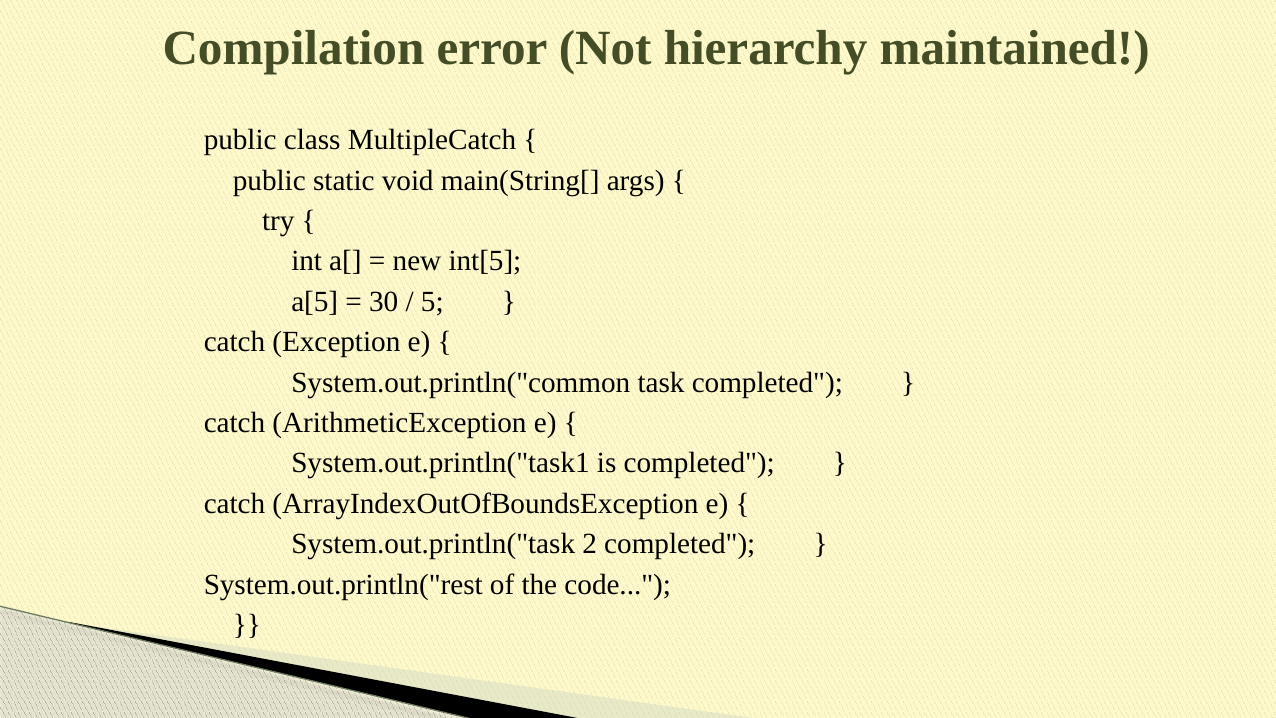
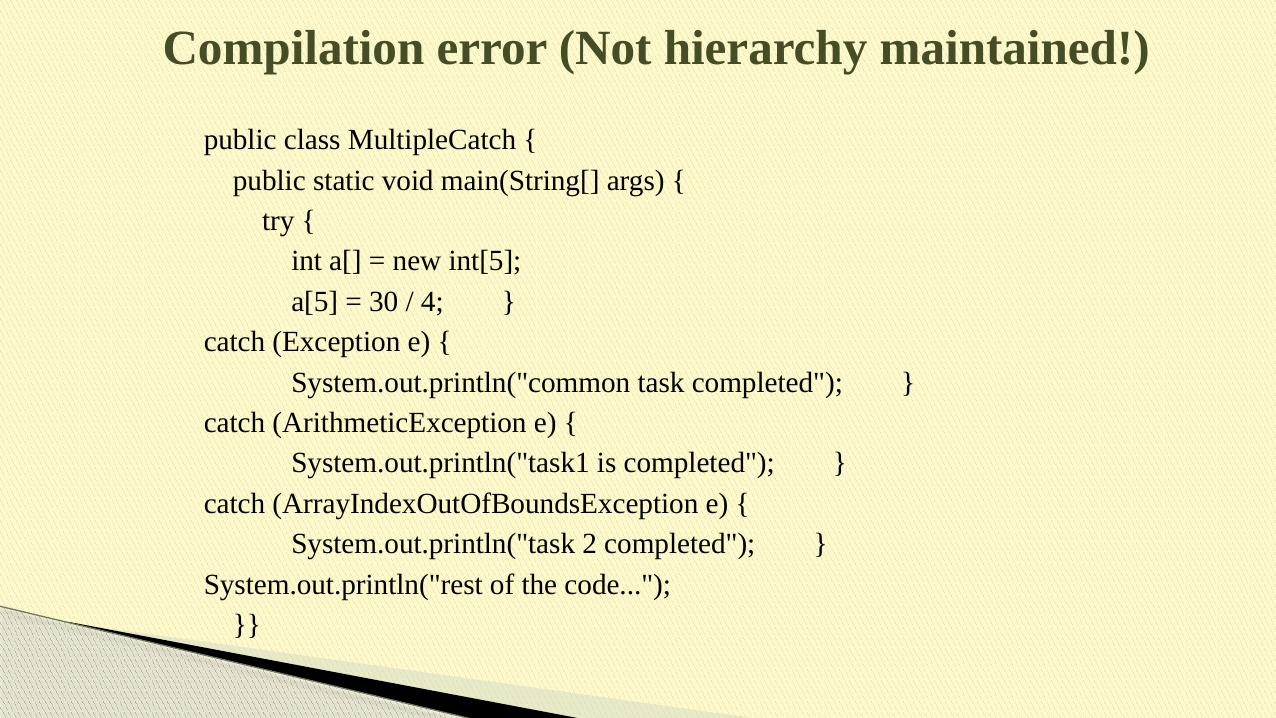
5: 5 -> 4 (432, 302)
